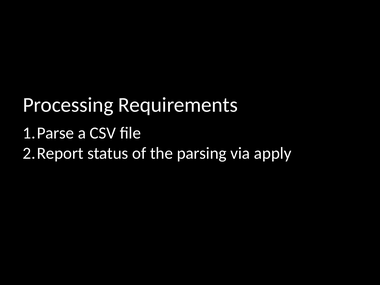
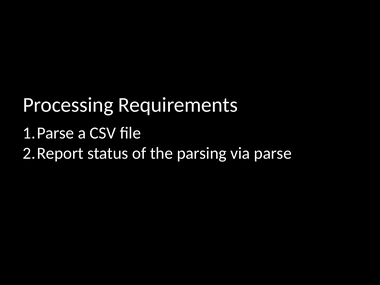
apply: apply -> parse (273, 153)
